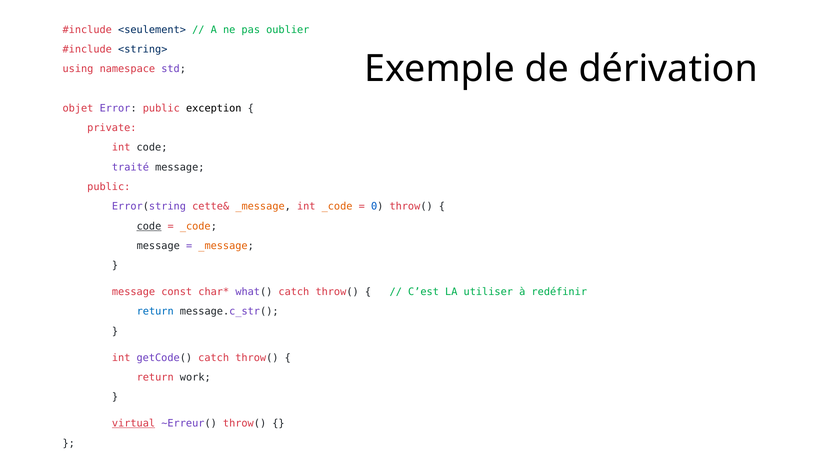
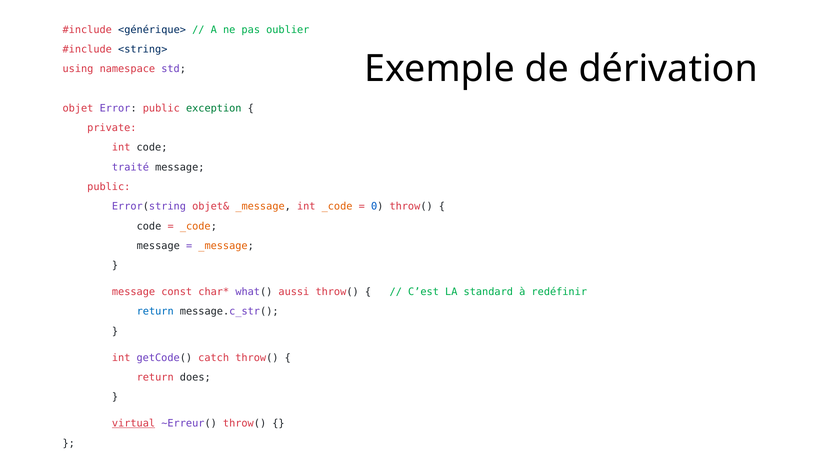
<seulement>: <seulement> -> <générique> (152, 30)
exception colour: black -> green (214, 108)
cette&: cette& -> objet& (211, 206)
code underline: present -> none (149, 226)
what( catch: catch -> aussi (294, 292)
utiliser: utiliser -> standard (488, 292)
work: work -> does (195, 377)
